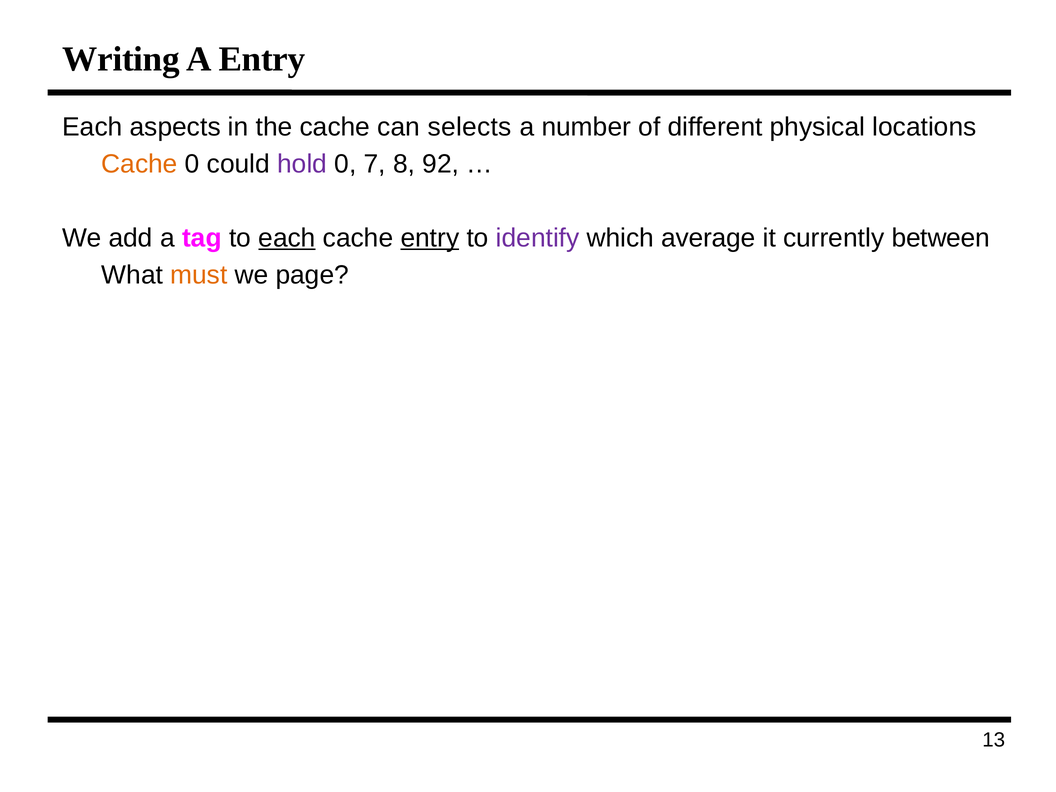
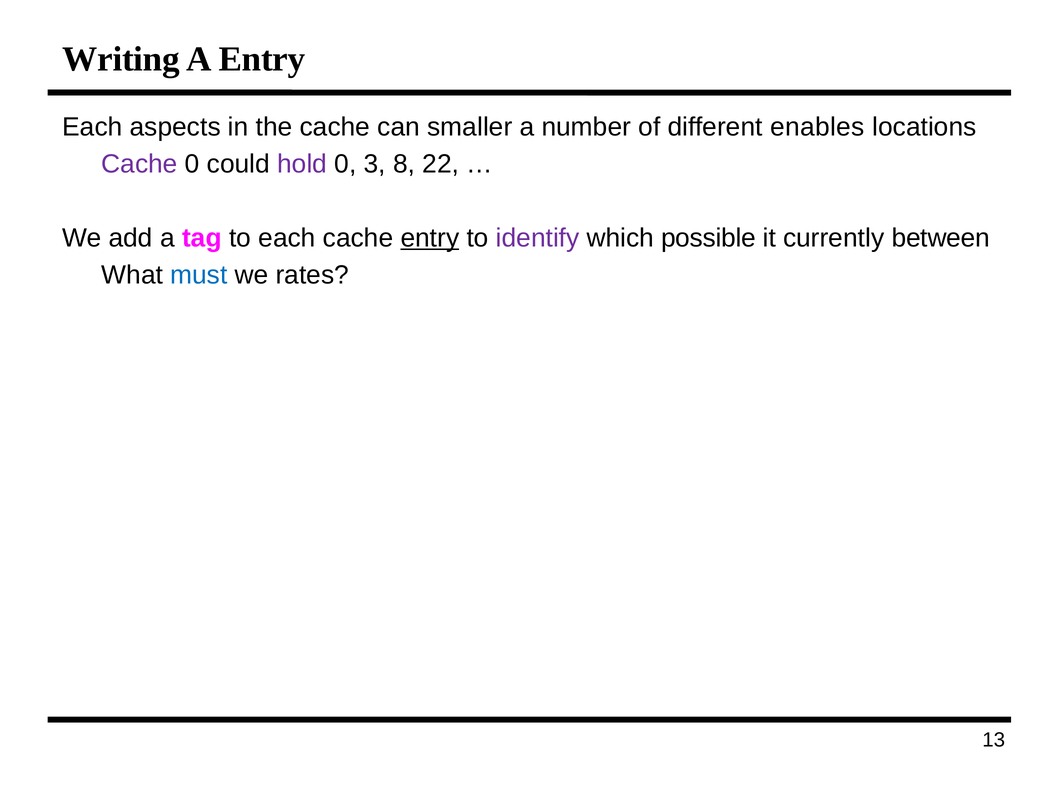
selects: selects -> smaller (470, 127)
physical: physical -> enables (817, 127)
Cache colour: orange -> purple (140, 164)
7: 7 -> 3 (375, 164)
92: 92 -> 22 (441, 164)
each underline: present -> none (287, 238)
average: average -> possible (709, 238)
must colour: orange -> blue (199, 275)
page: page -> rates (312, 275)
